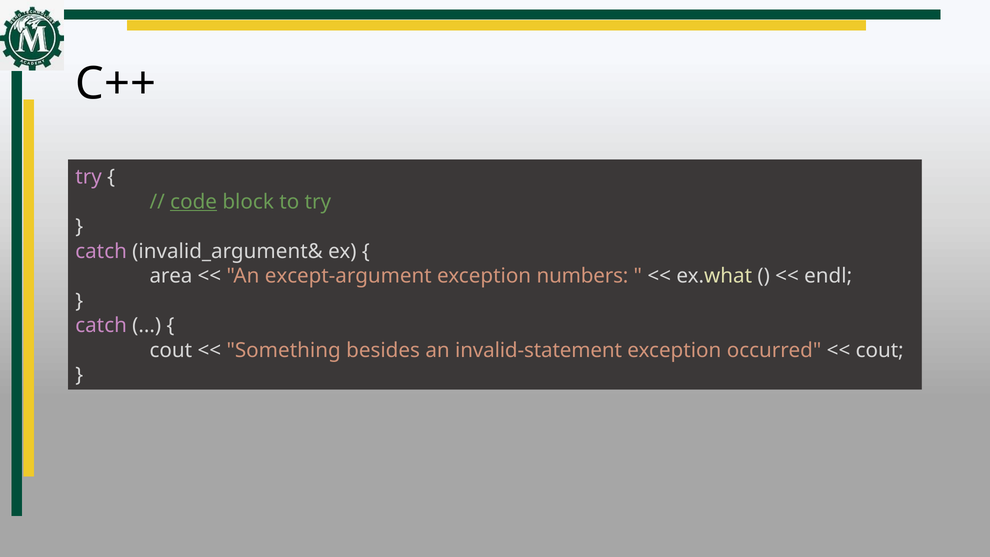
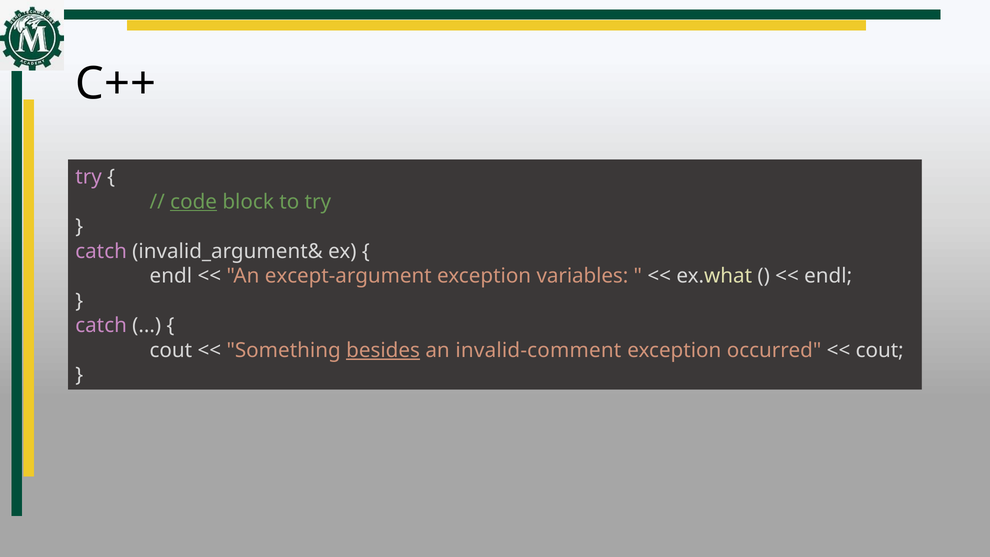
area: area -> endl (171, 276)
numbers: numbers -> variables (582, 276)
besides underline: none -> present (383, 350)
invalid-statement: invalid-statement -> invalid-comment (538, 350)
